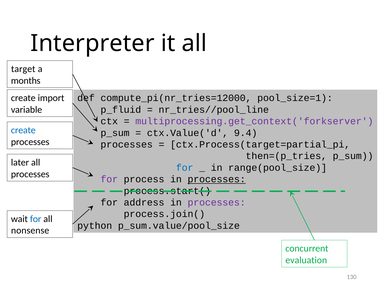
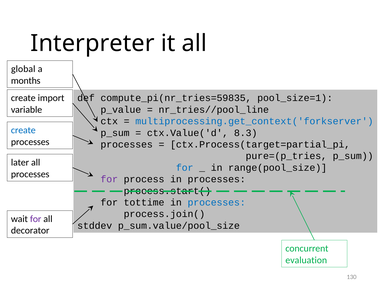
target: target -> global (23, 69)
compute_pi(nr_tries=12000: compute_pi(nr_tries=12000 -> compute_pi(nr_tries=59835 (176, 98)
p_fluid: p_fluid -> p_value (121, 110)
multiprocessing.get_context('forkserver colour: purple -> blue (254, 121)
9.4: 9.4 -> 8.3 (246, 133)
then=(p_tries: then=(p_tries -> pure=(p_tries (286, 156)
processes underline: present -> none (217, 179)
address: address -> tottime (144, 203)
processes colour: purple -> blue (217, 203)
for colour: blue -> purple (36, 219)
python: python -> stddev (95, 226)
nonsense: nonsense -> decorator (30, 231)
